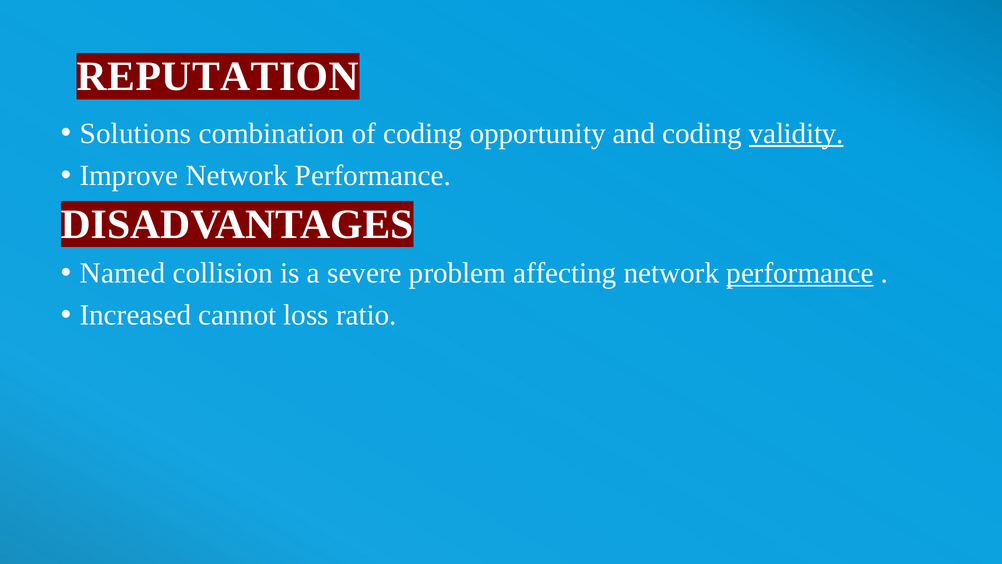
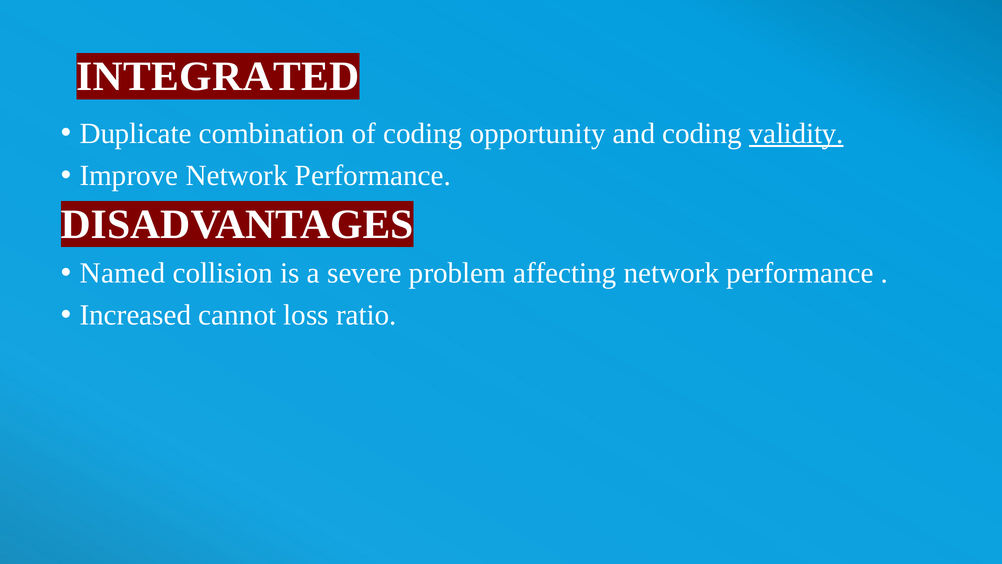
REPUTATION: REPUTATION -> INTEGRATED (218, 77)
Solutions: Solutions -> Duplicate (136, 133)
performance underline: present -> none (800, 273)
